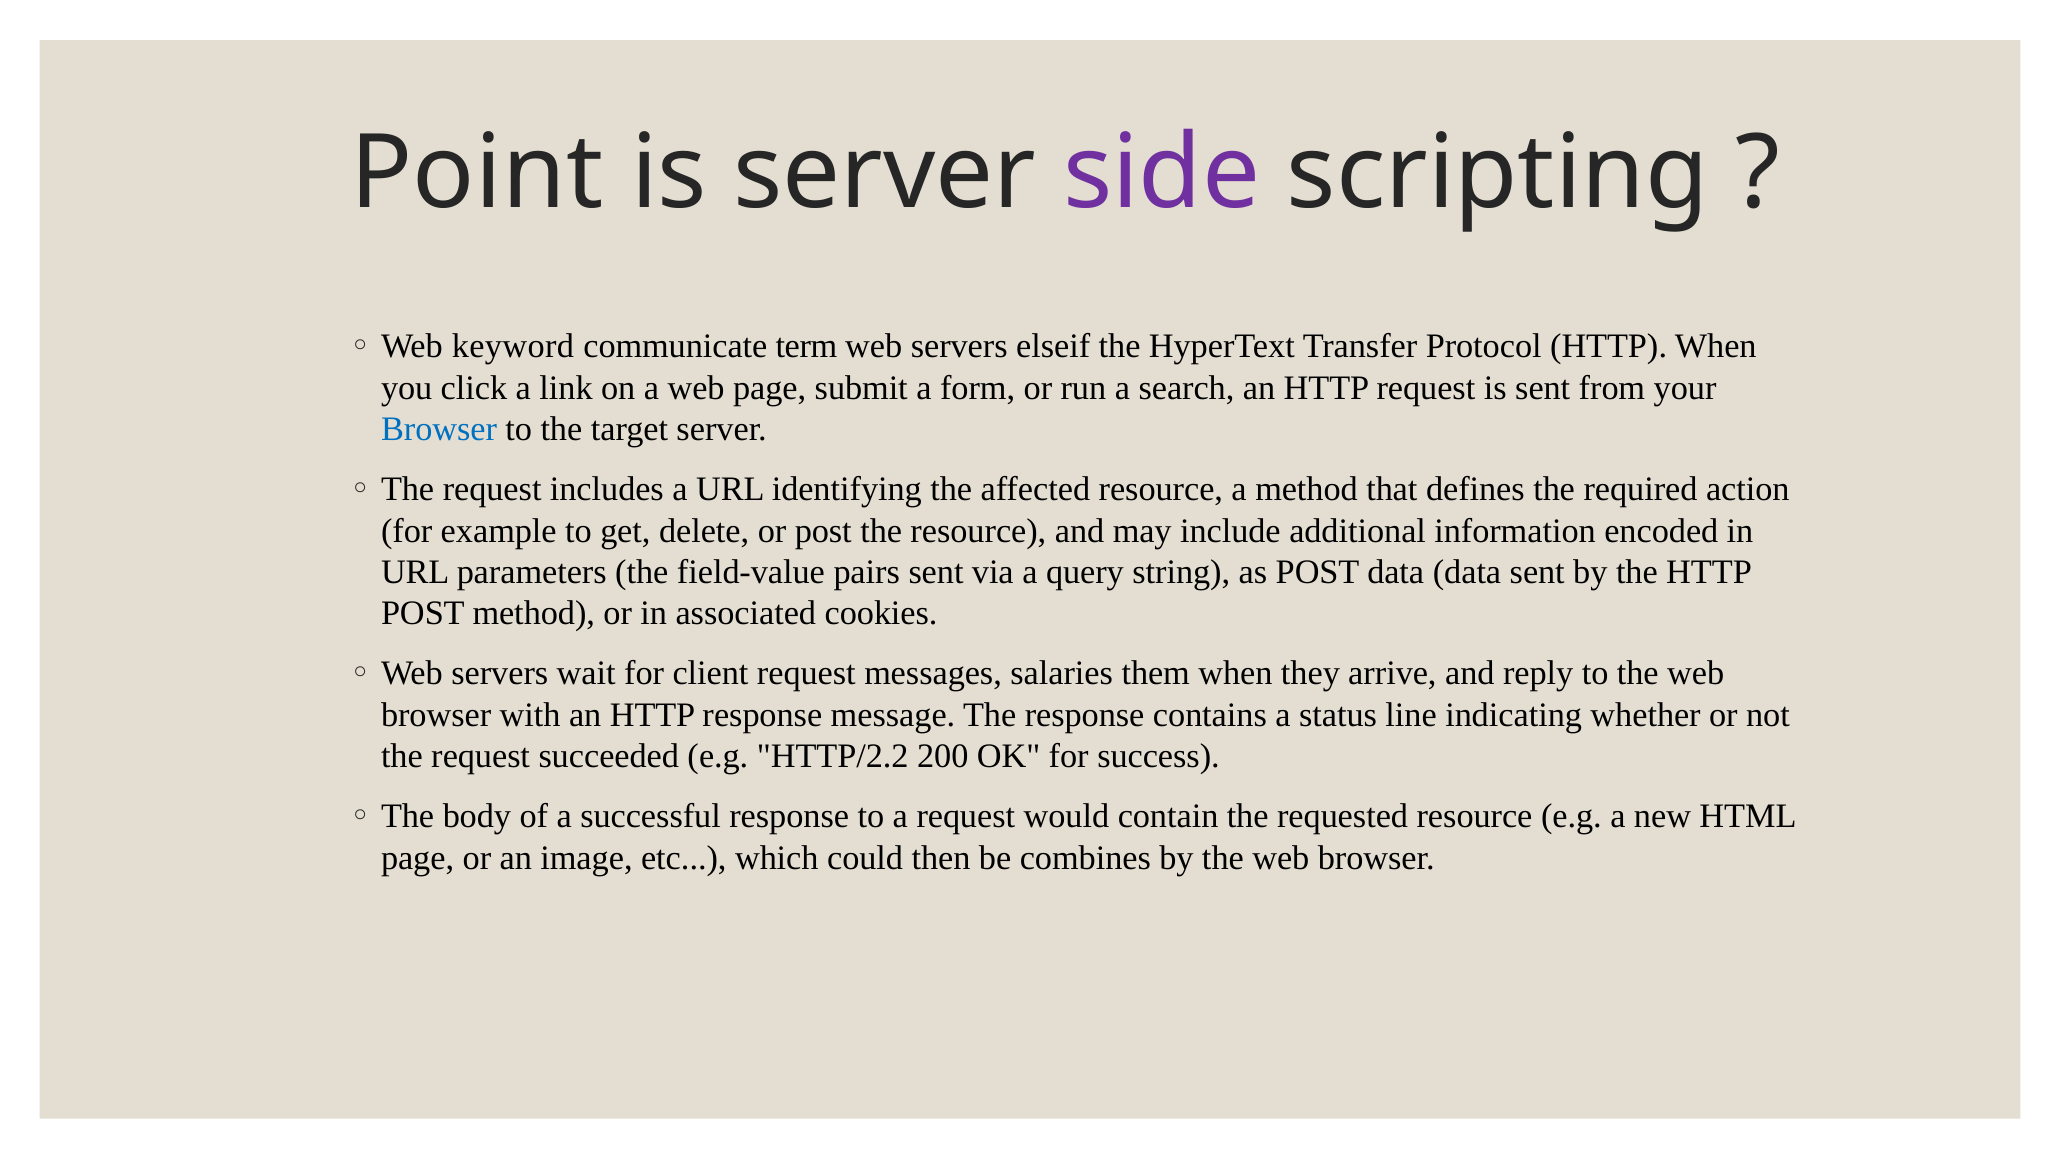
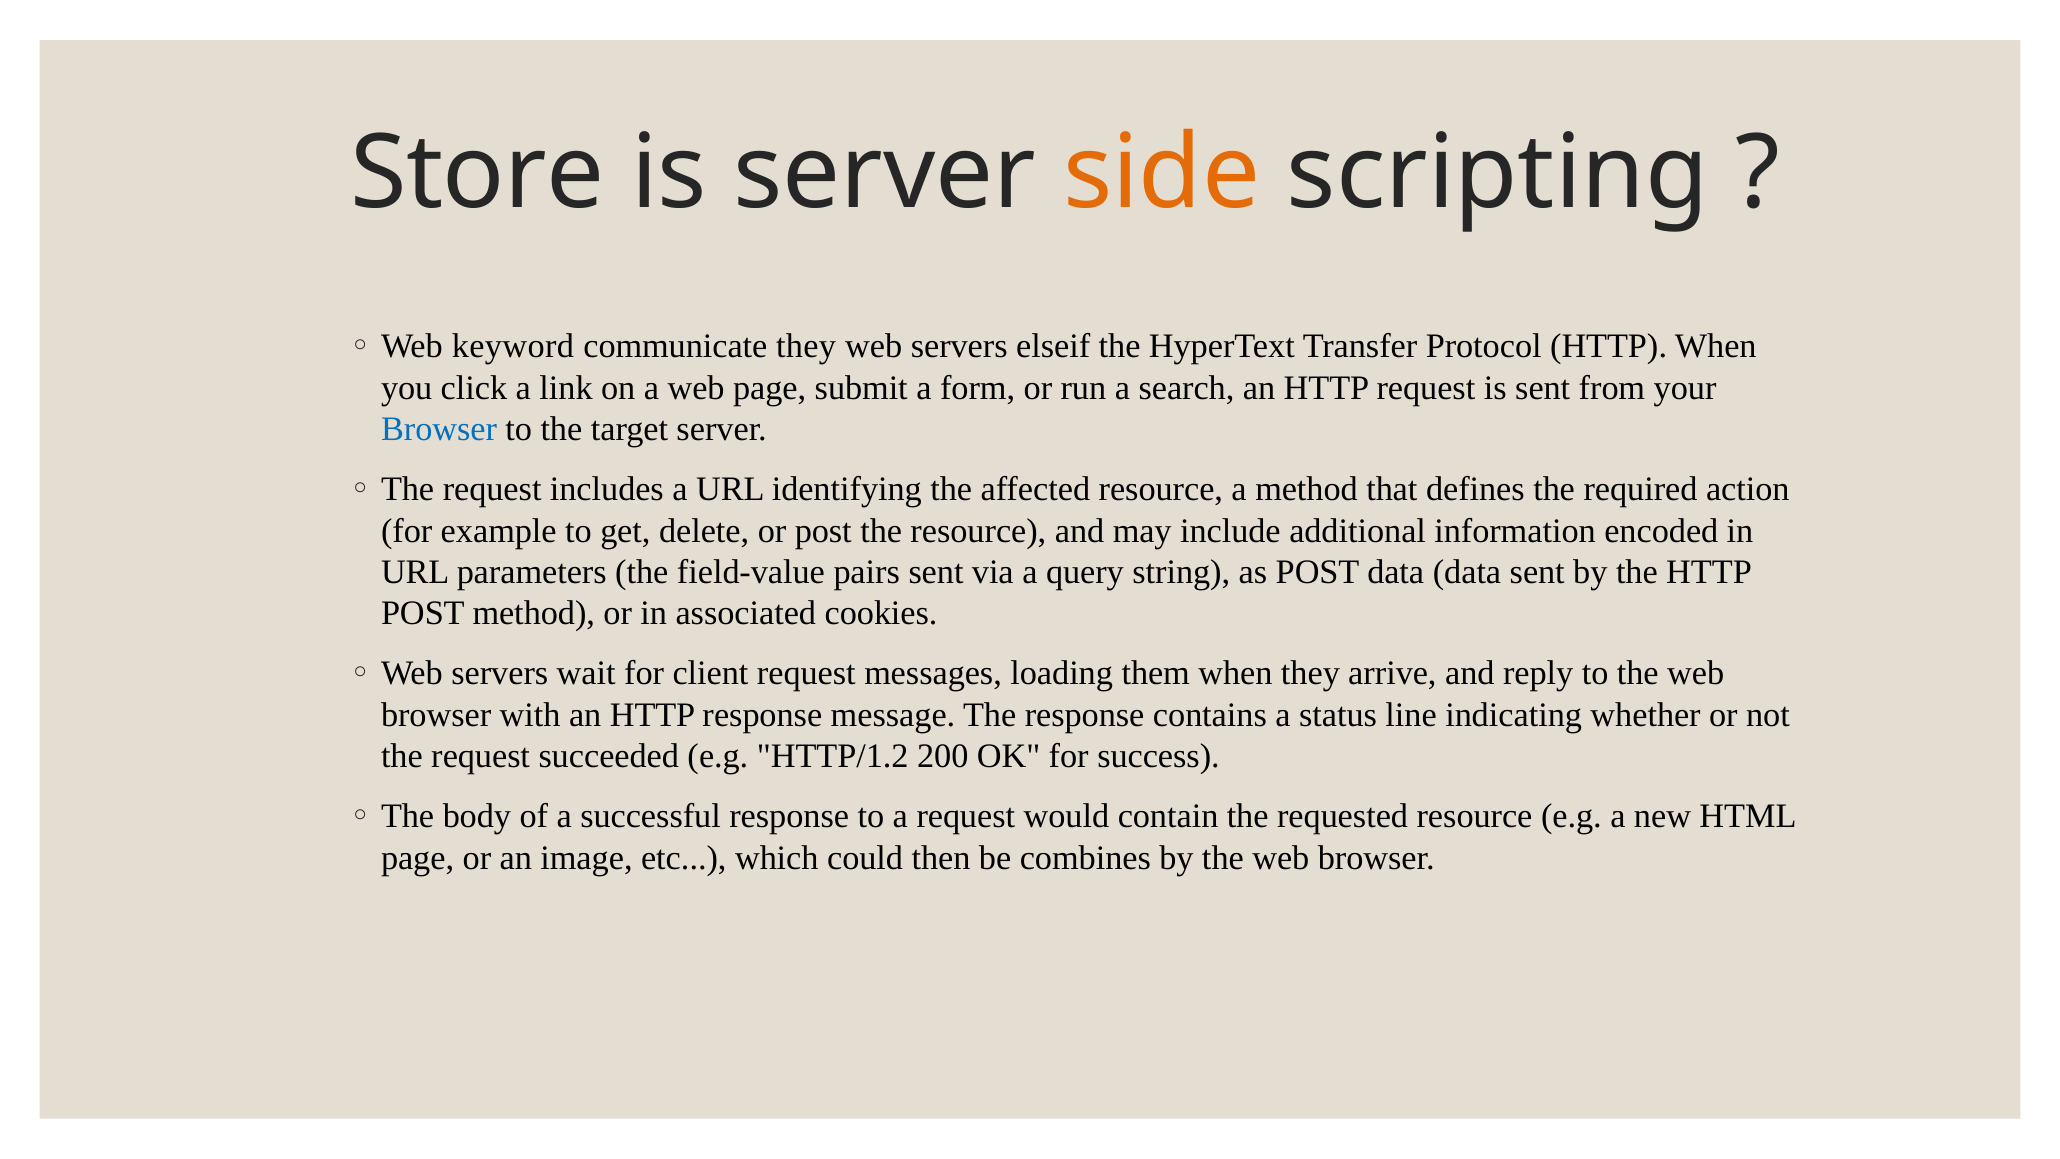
Point: Point -> Store (478, 174)
side colour: purple -> orange (1162, 174)
communicate term: term -> they (806, 347)
salaries: salaries -> loading (1062, 674)
HTTP/2.2: HTTP/2.2 -> HTTP/1.2 (833, 756)
